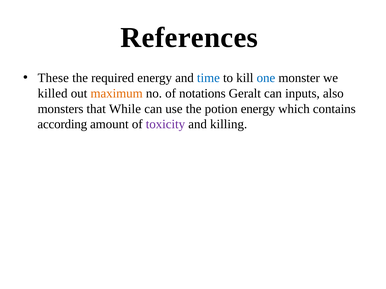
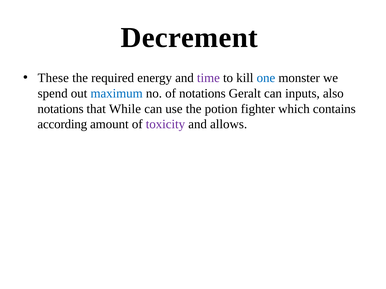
References: References -> Decrement (189, 38)
time colour: blue -> purple (208, 78)
killed: killed -> spend (53, 94)
maximum colour: orange -> blue (117, 94)
monsters: monsters -> notations (61, 109)
potion energy: energy -> fighter (258, 109)
killing: killing -> allows (229, 124)
